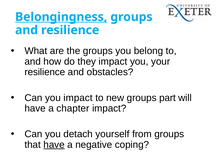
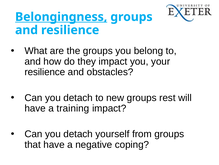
impact: impact -> detach (78, 97)
part: part -> rest (167, 97)
chapter: chapter -> training (73, 108)
have underline: present -> none (54, 144)
